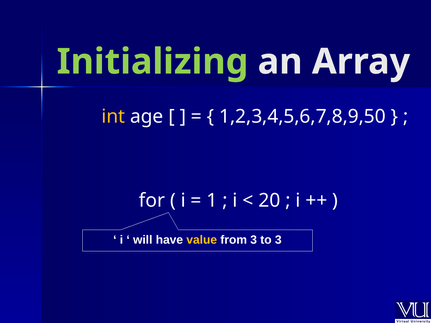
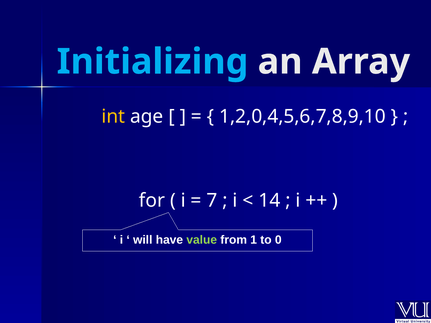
Initializing colour: light green -> light blue (152, 62)
1,2,3,4,5,6,7,8,9,50: 1,2,3,4,5,6,7,8,9,50 -> 1,2,0,4,5,6,7,8,9,10 (303, 116)
1: 1 -> 7 (212, 201)
20: 20 -> 14 (269, 201)
value colour: yellow -> light green (202, 240)
from 3: 3 -> 1 (254, 240)
to 3: 3 -> 0 (278, 240)
